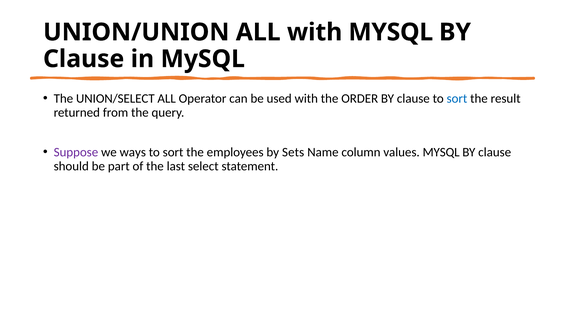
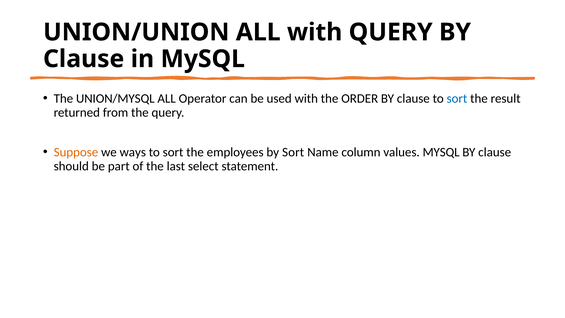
with MYSQL: MYSQL -> QUERY (391, 32)
UNION/SELECT: UNION/SELECT -> UNION/MYSQL (115, 98)
Suppose colour: purple -> orange (76, 152)
by Sets: Sets -> Sort (293, 152)
